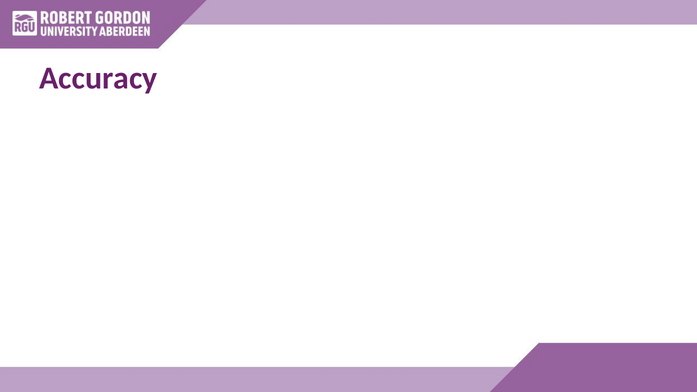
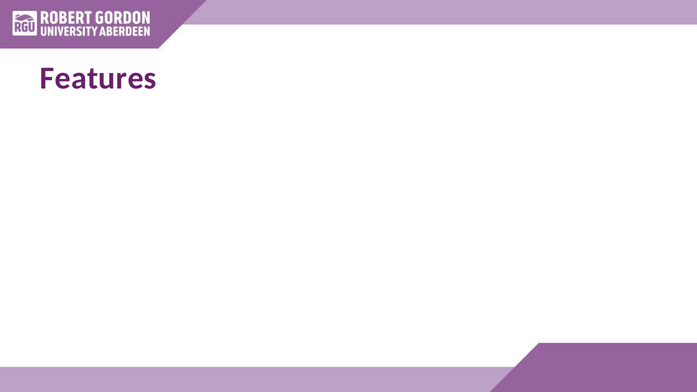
Accuracy: Accuracy -> Features (98, 78)
